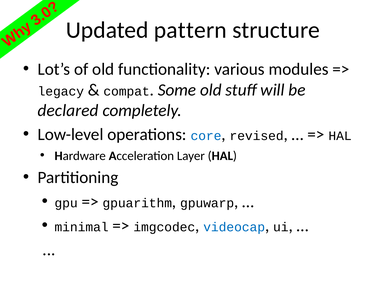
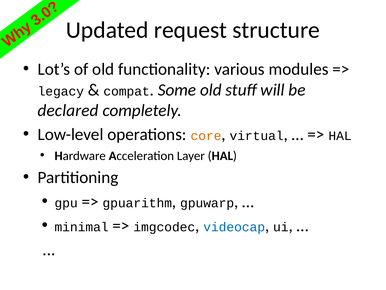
pattern: pattern -> request (191, 30)
core colour: blue -> orange (206, 136)
revised: revised -> virtual (257, 136)
